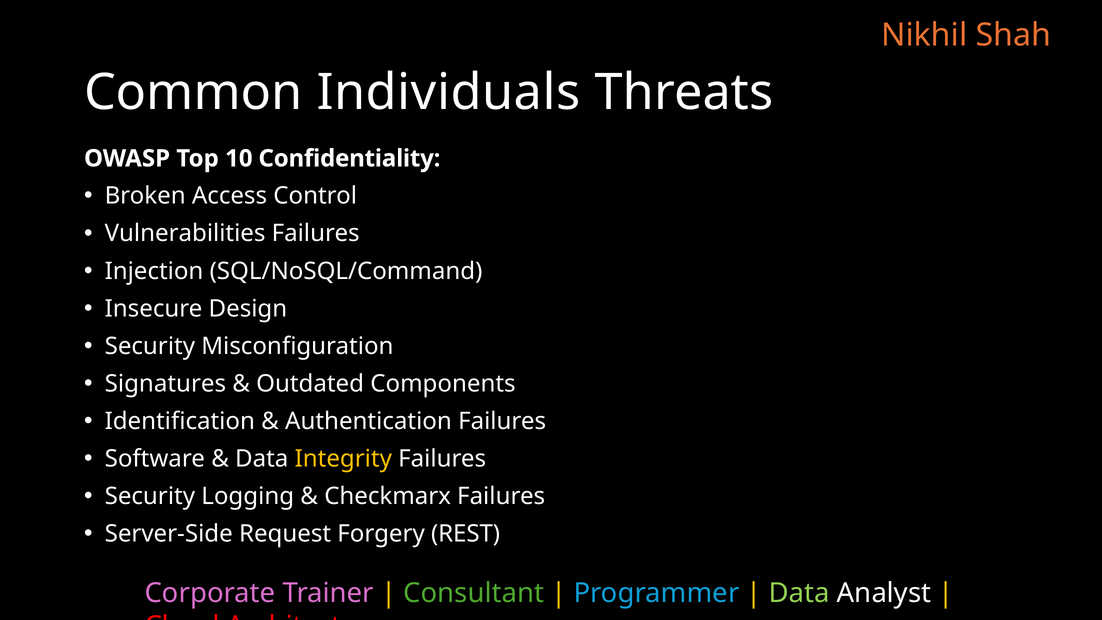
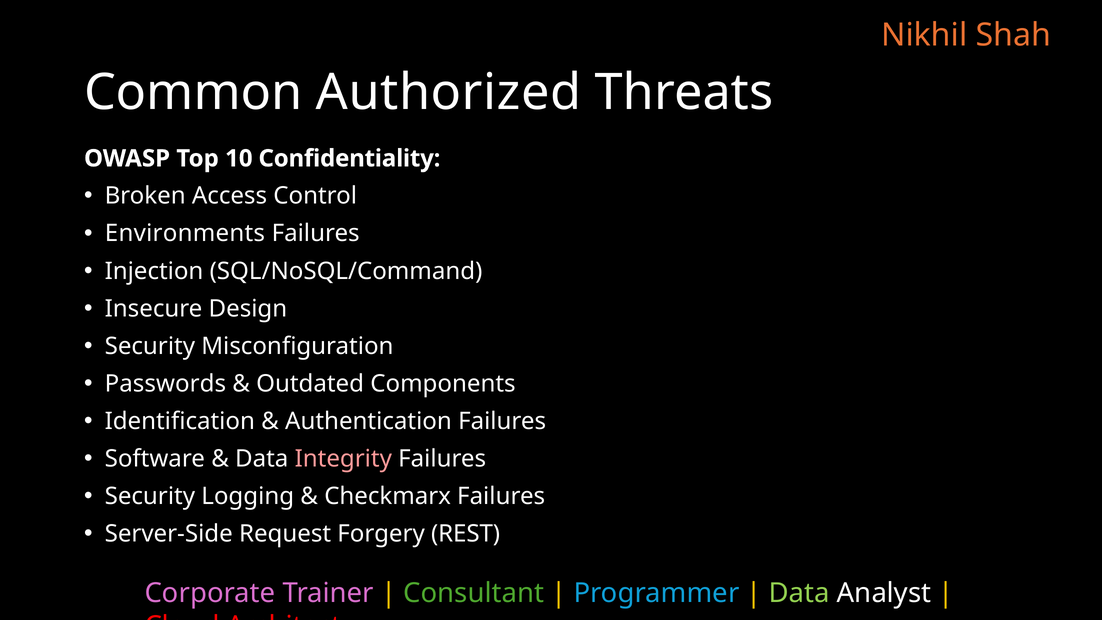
Individuals: Individuals -> Authorized (449, 93)
Vulnerabilities: Vulnerabilities -> Environments (185, 233)
Signatures: Signatures -> Passwords (165, 384)
Integrity colour: yellow -> pink (343, 459)
